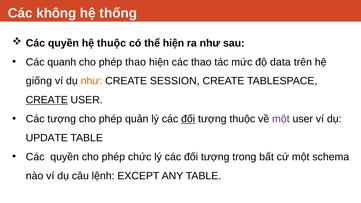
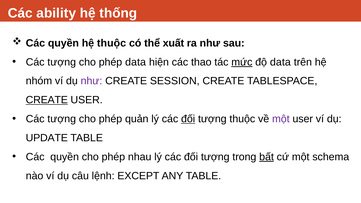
không: không -> ability (56, 13)
thể hiện: hiện -> xuất (173, 43)
quanh: quanh -> tượng (62, 62)
phép thao: thao -> data (136, 62)
mức underline: none -> present (242, 62)
giống: giống -> nhóm (39, 81)
như colour: orange -> purple (91, 81)
chức: chức -> nhau (140, 157)
bất underline: none -> present (267, 157)
